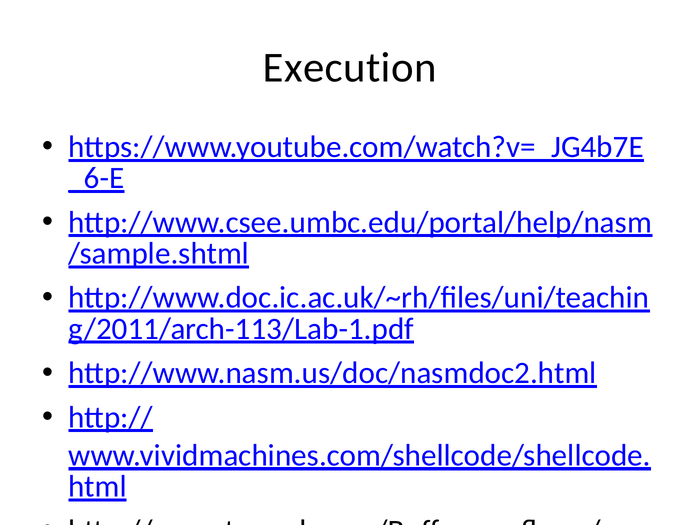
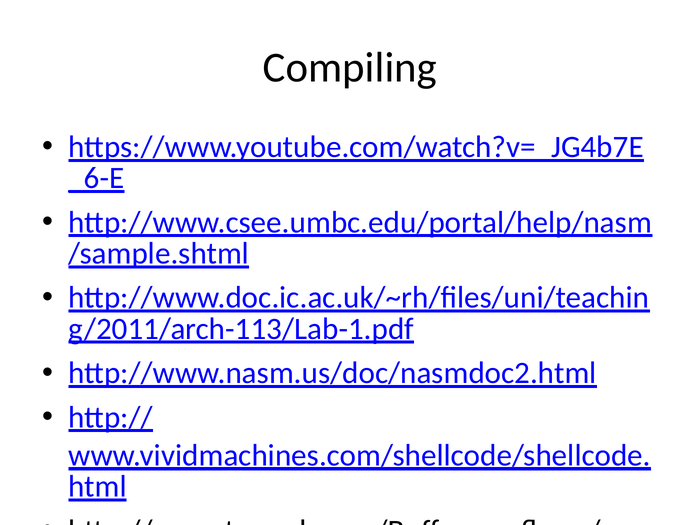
Execution: Execution -> Compiling (350, 68)
